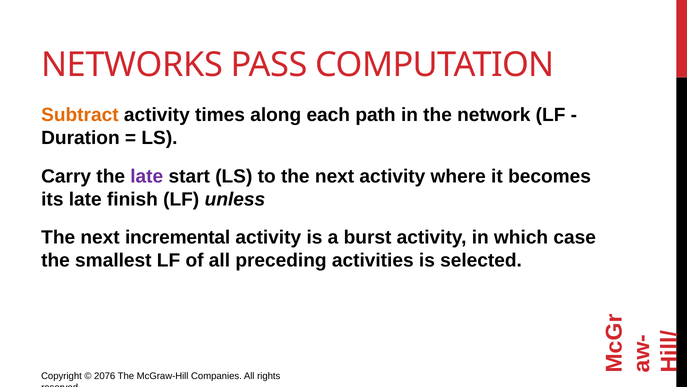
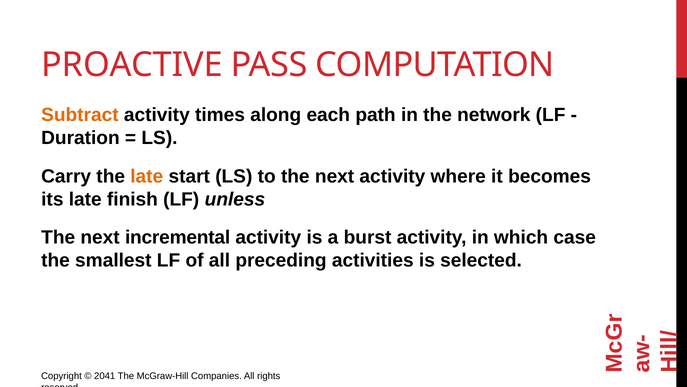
NETWORKS: NETWORKS -> PROACTIVE (132, 65)
late colour: purple -> orange (147, 176)
2076: 2076 -> 2041 (105, 376)
